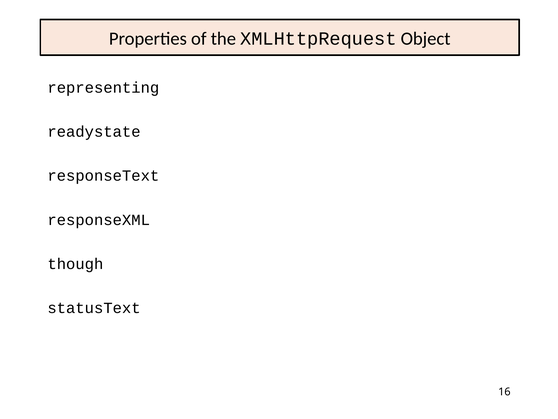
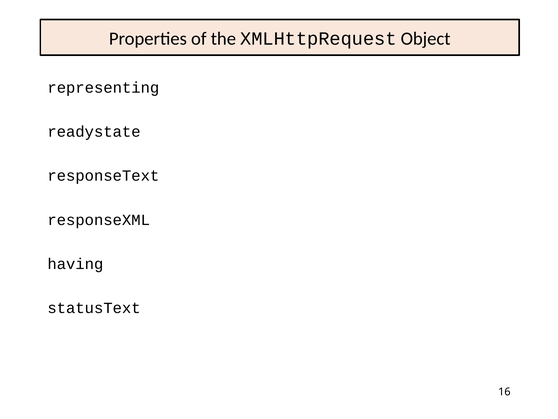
though: though -> having (75, 264)
